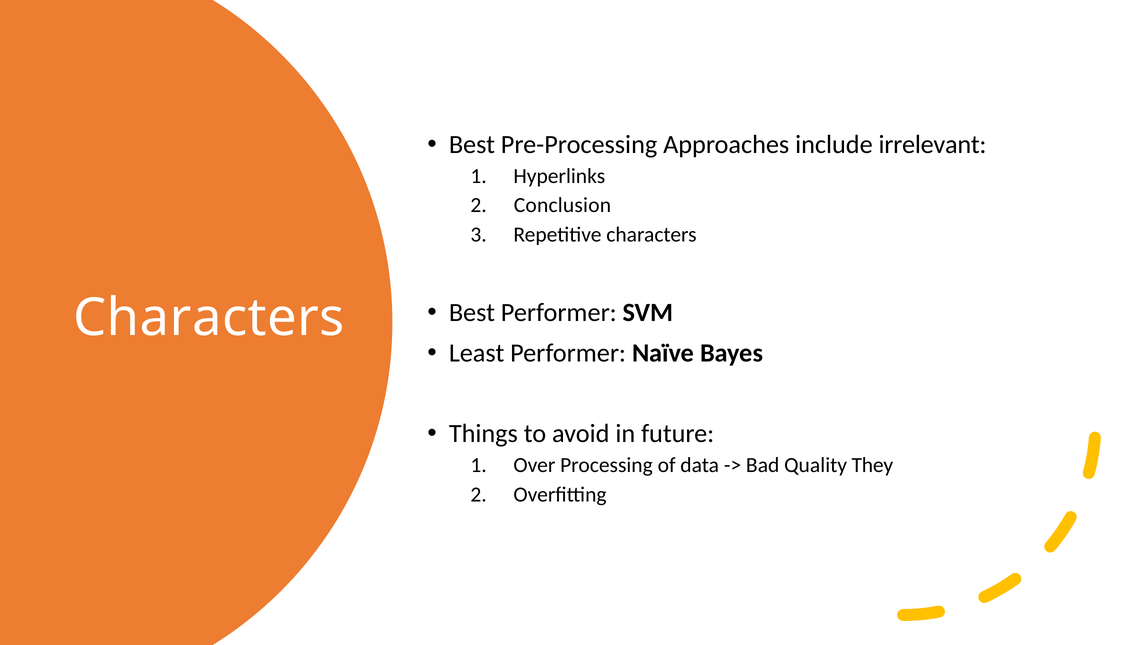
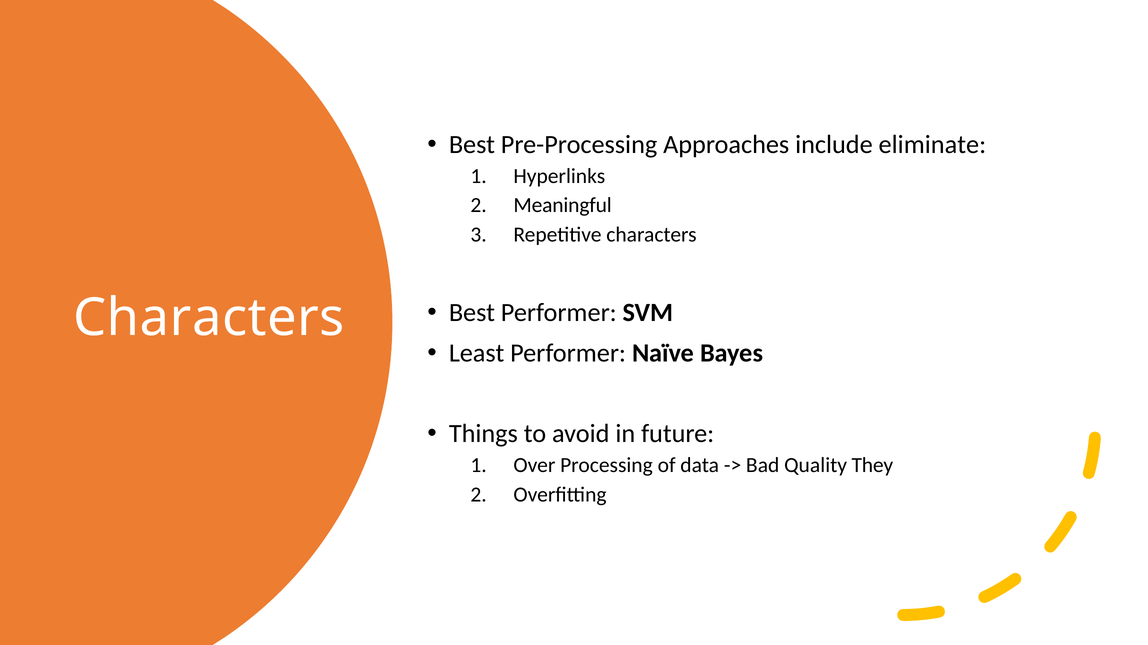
irrelevant: irrelevant -> eliminate (932, 145)
Conclusion: Conclusion -> Meaningful (563, 206)
